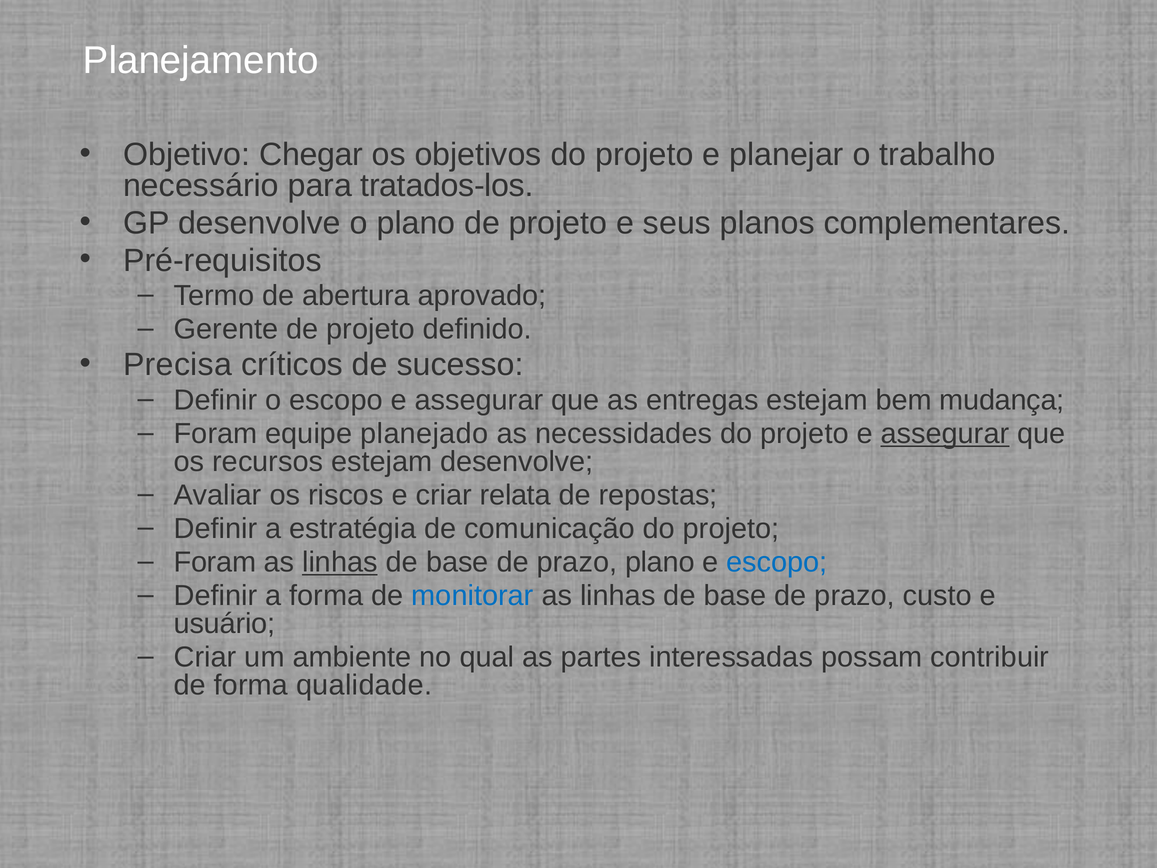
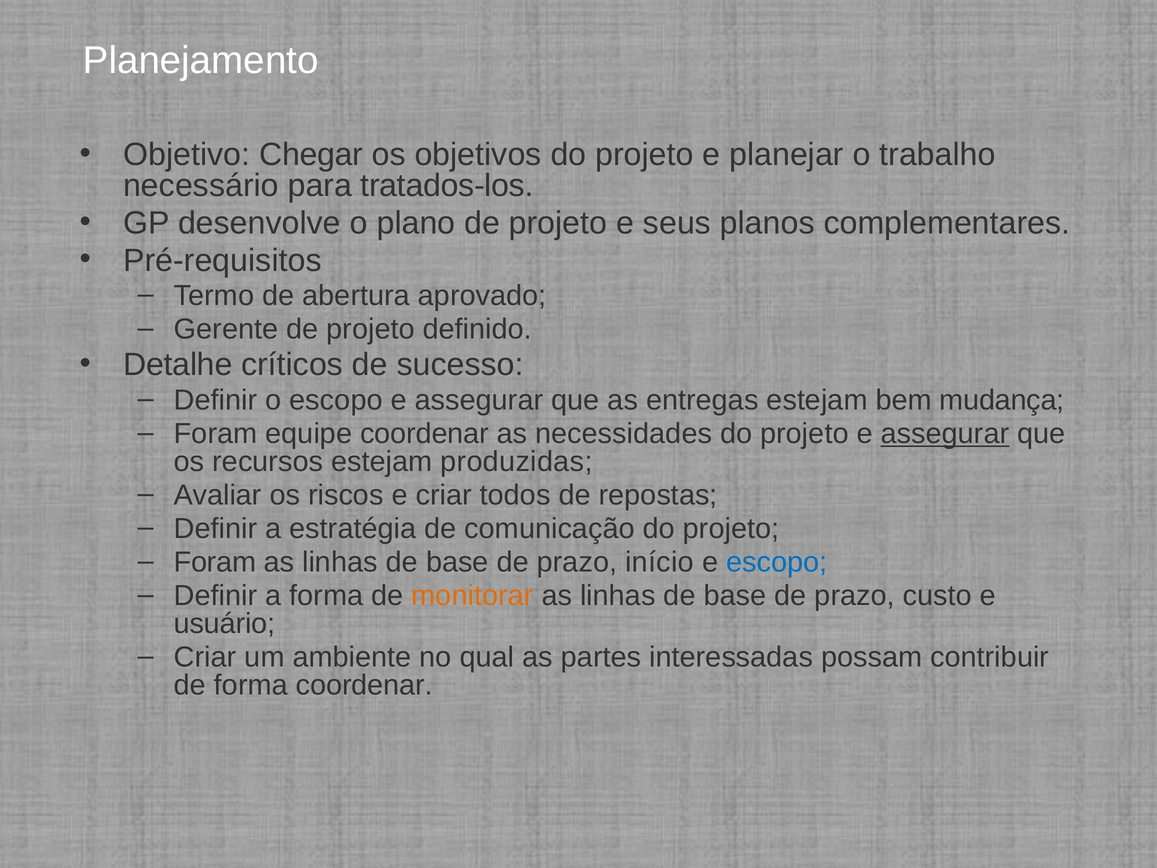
Precisa: Precisa -> Detalhe (178, 365)
equipe planejado: planejado -> coordenar (425, 434)
estejam desenvolve: desenvolve -> produzidas (516, 461)
relata: relata -> todos (515, 495)
linhas underline: present -> none (340, 562)
prazo plano: plano -> início (660, 562)
monitorar colour: blue -> orange (472, 596)
forma qualidade: qualidade -> coordenar (364, 685)
